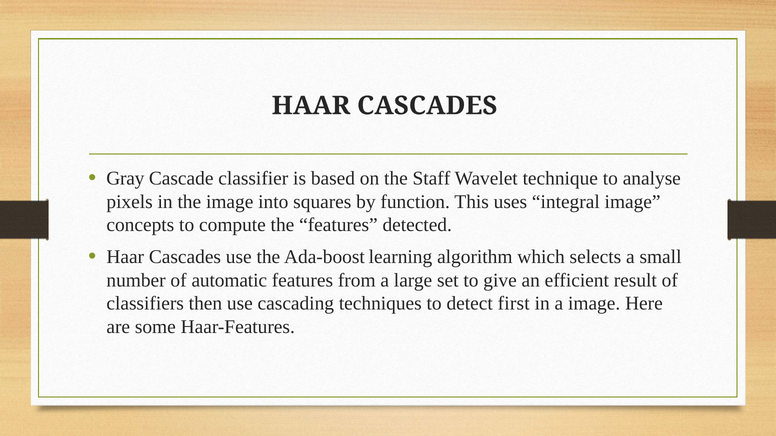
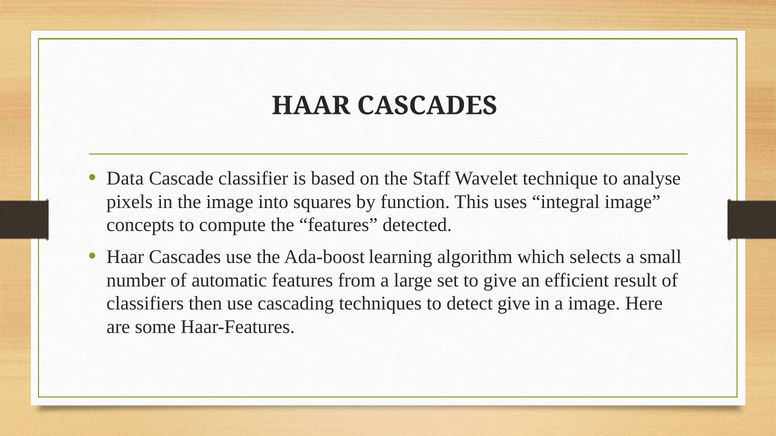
Gray: Gray -> Data (125, 179)
detect first: first -> give (514, 304)
